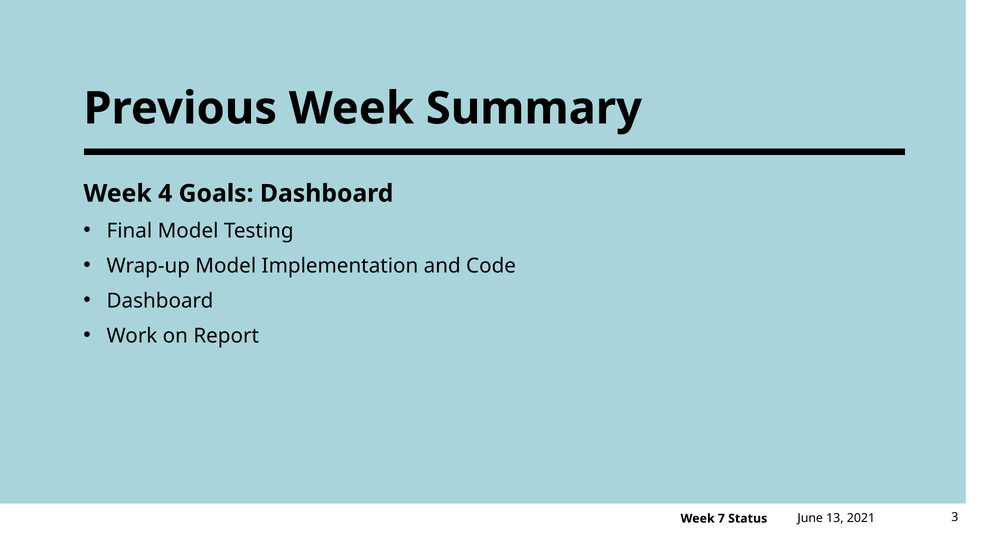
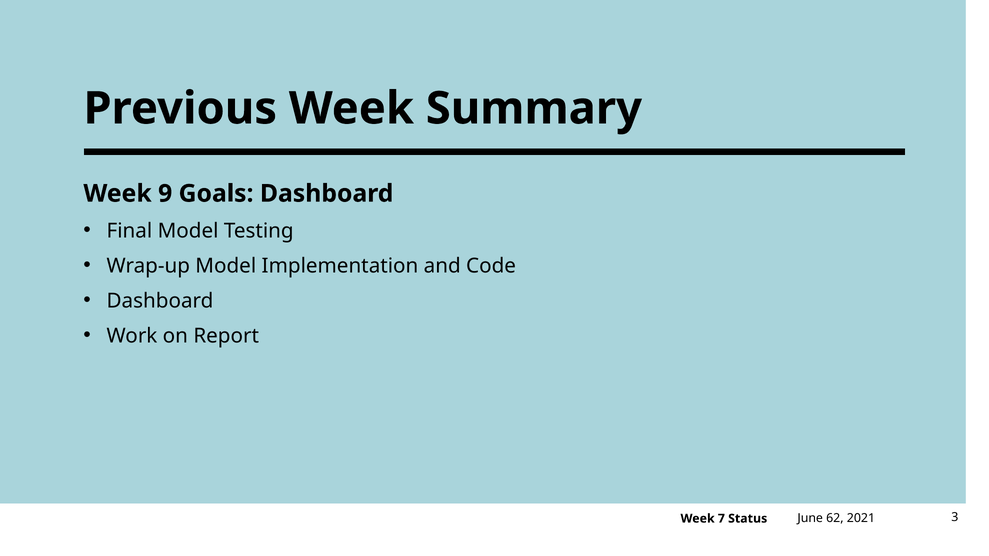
4: 4 -> 9 (165, 194)
13: 13 -> 62 (835, 519)
